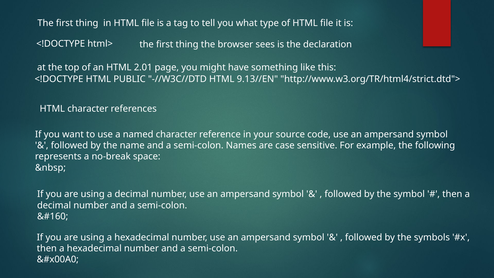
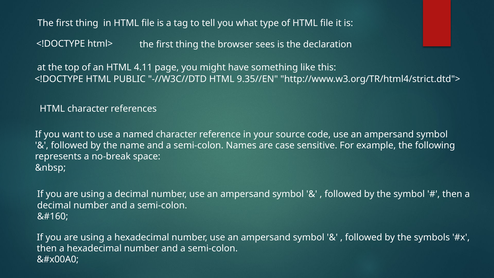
2.01: 2.01 -> 4.11 (143, 68)
9.13//EN: 9.13//EN -> 9.35//EN (257, 79)
